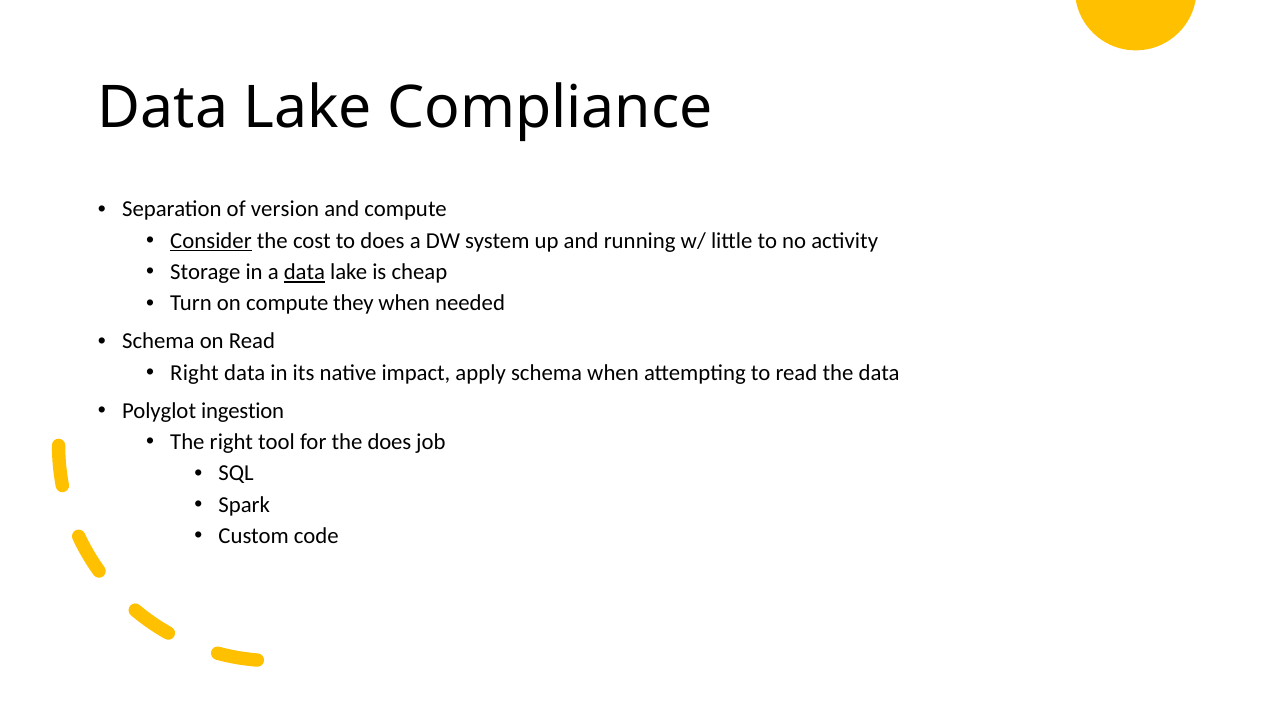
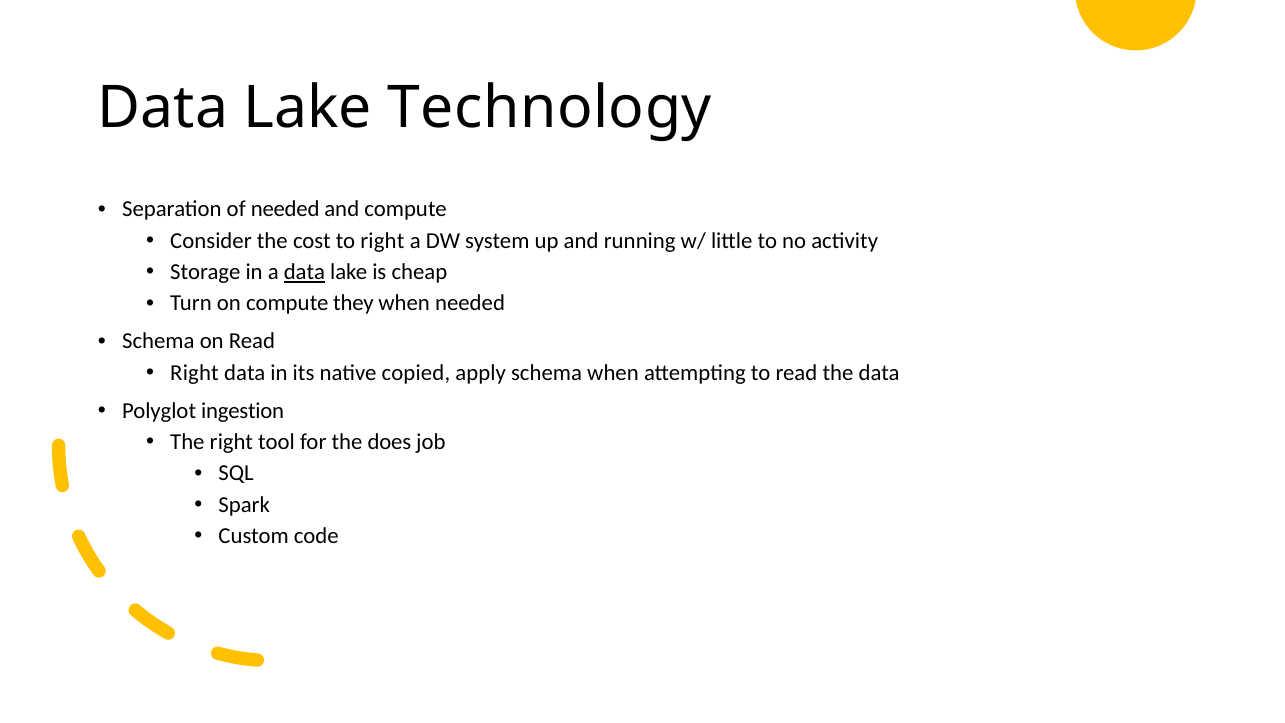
Compliance: Compliance -> Technology (550, 108)
of version: version -> needed (285, 209)
Consider underline: present -> none (211, 241)
to does: does -> right (382, 241)
impact: impact -> copied (416, 373)
